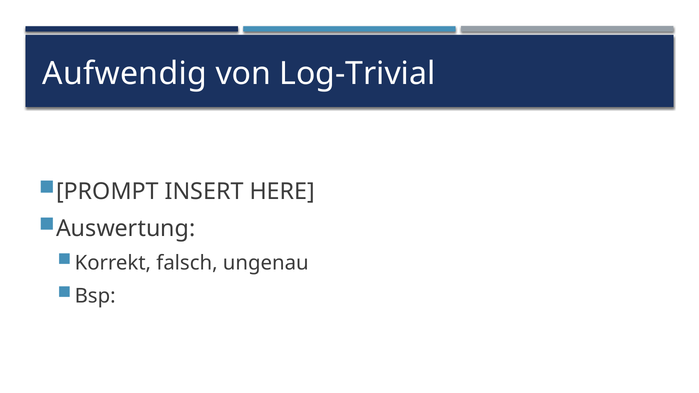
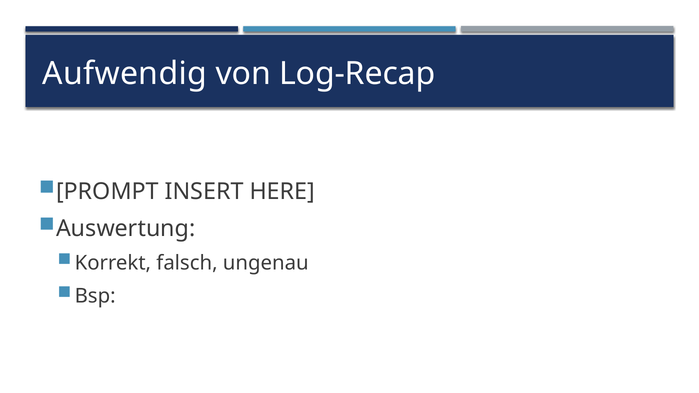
Log-Trivial: Log-Trivial -> Log-Recap (357, 74)
